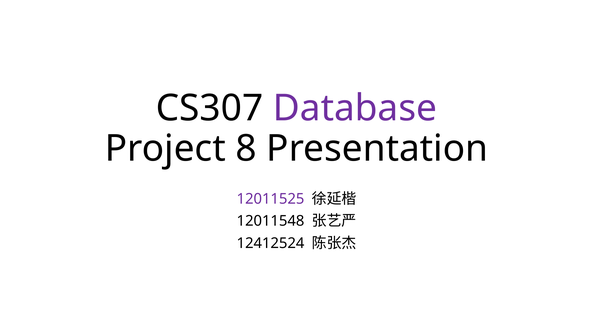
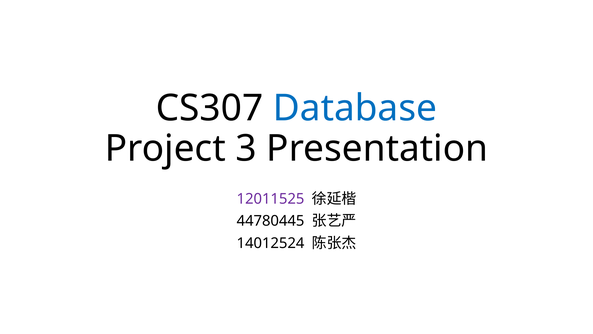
Database colour: purple -> blue (355, 108)
8: 8 -> 3 (246, 148)
12011548: 12011548 -> 44780445 (271, 221)
12412524: 12412524 -> 14012524 (271, 243)
